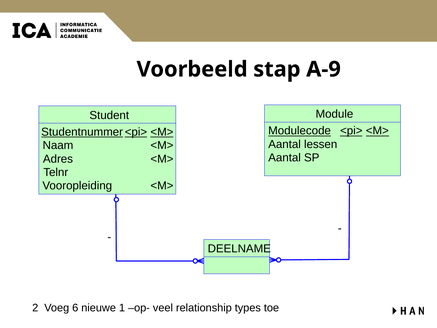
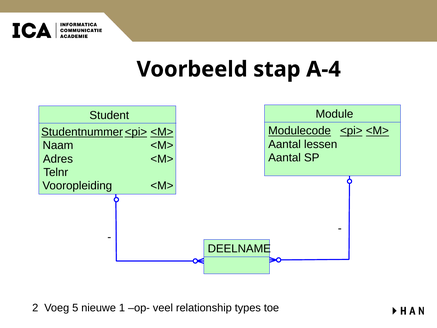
A-9: A-9 -> A-4 (324, 69)
6: 6 -> 5 (75, 308)
